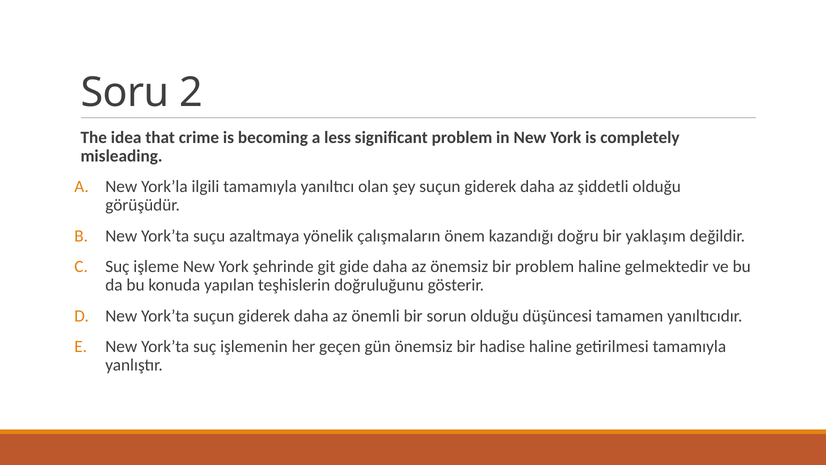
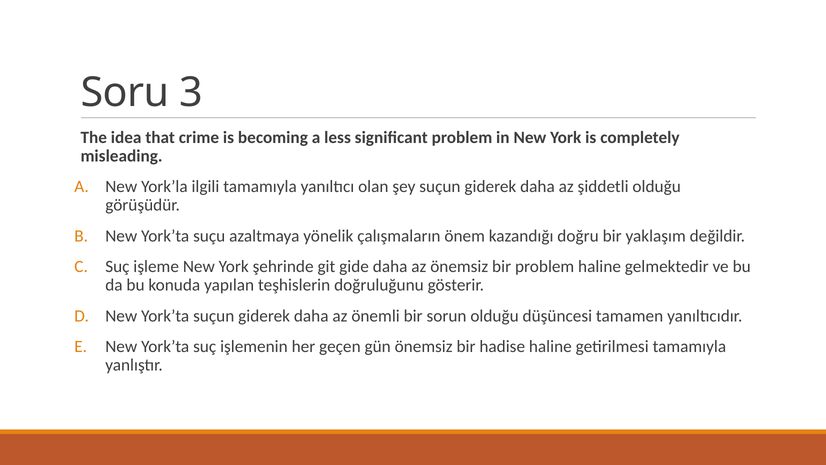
2: 2 -> 3 (191, 93)
